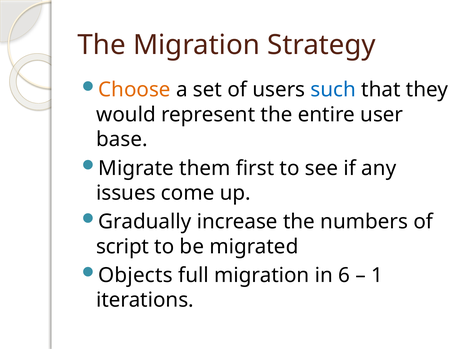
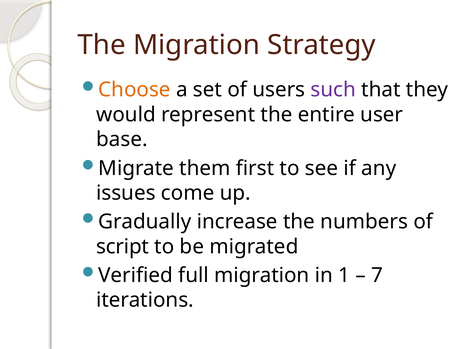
such colour: blue -> purple (333, 90)
Objects: Objects -> Verified (136, 275)
6: 6 -> 1 (344, 275)
1: 1 -> 7 (377, 275)
